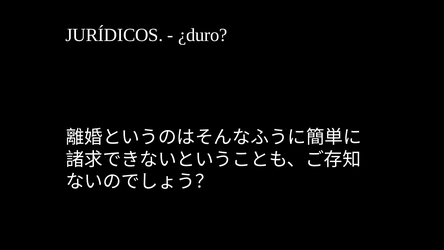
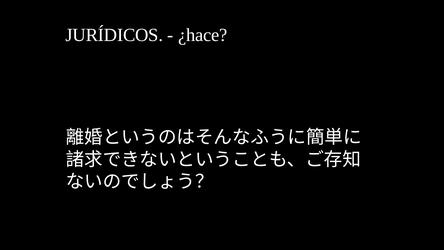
¿duro: ¿duro -> ¿hace (203, 35)
